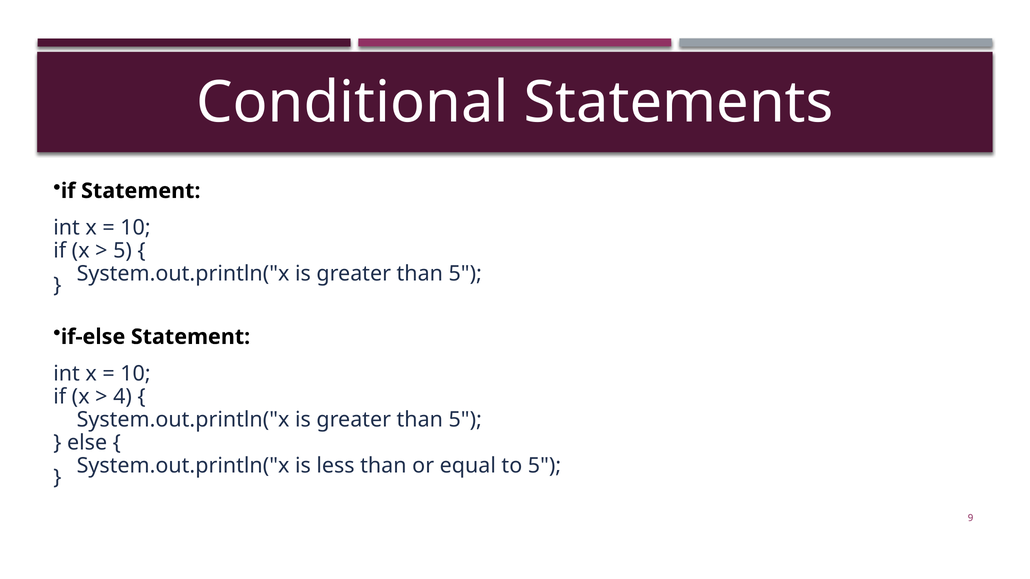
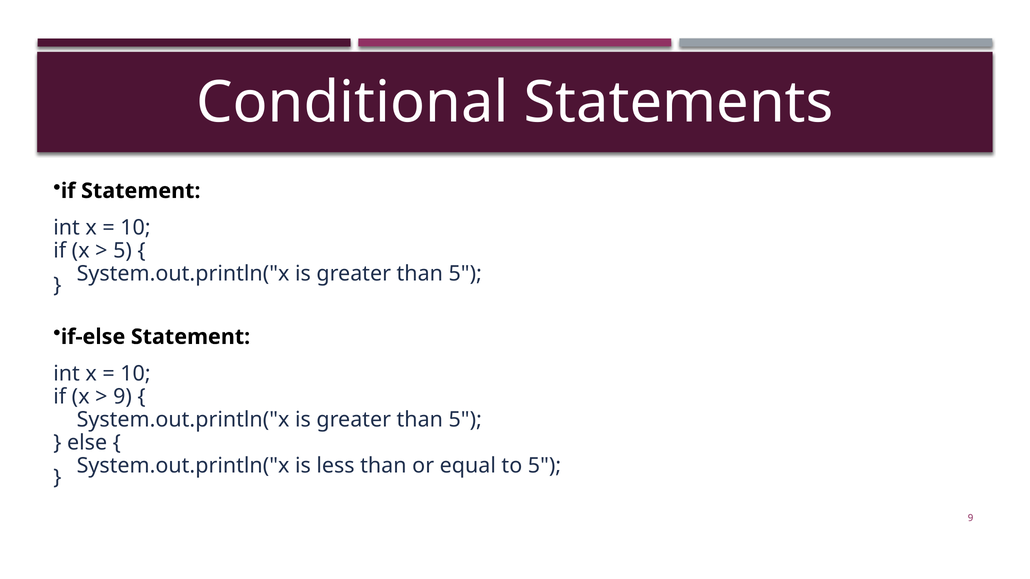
4: 4 -> 9 (123, 397)
